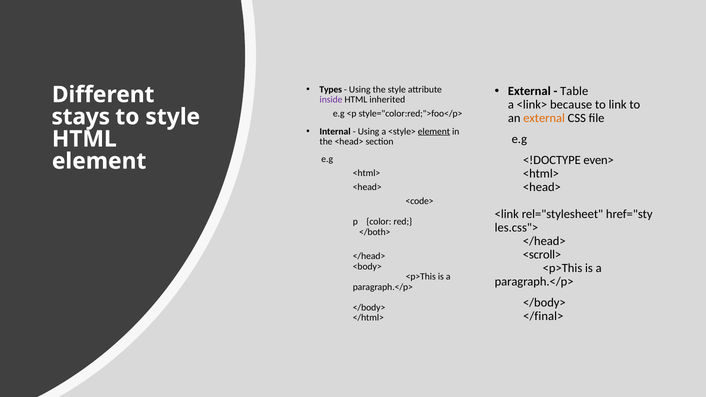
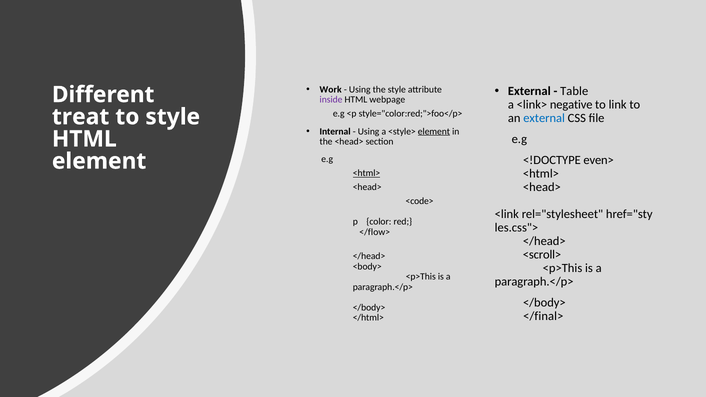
Types: Types -> Work (331, 90)
inherited: inherited -> webpage (387, 100)
because: because -> negative (571, 105)
stays: stays -> treat (81, 117)
external colour: orange -> blue (544, 118)
<html> underline: none -> present (367, 173)
</both>: </both> -> </flow> (375, 232)
